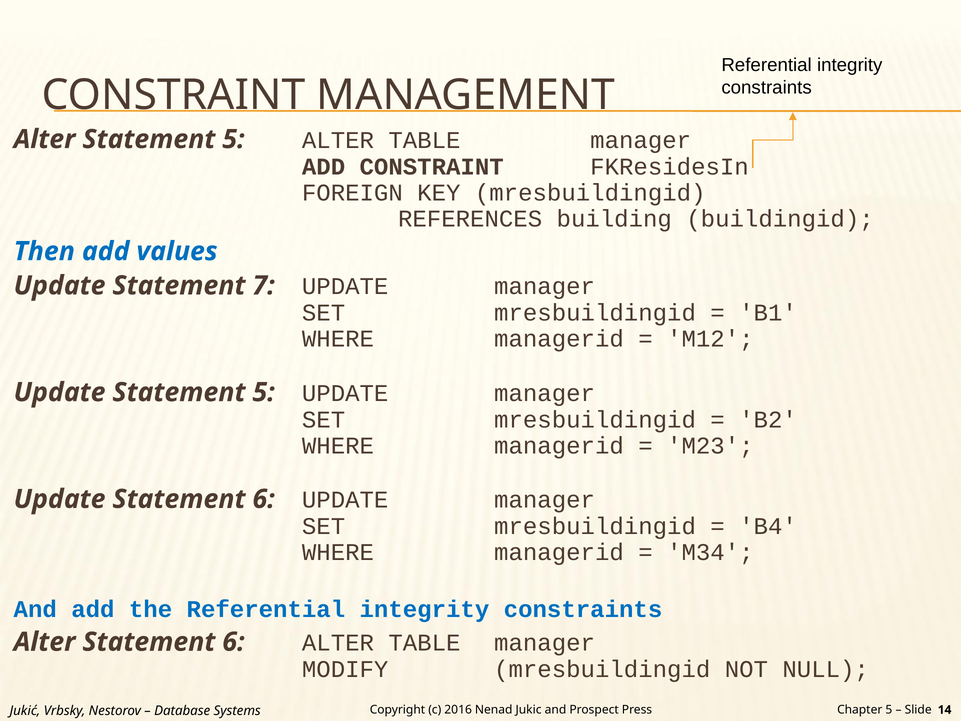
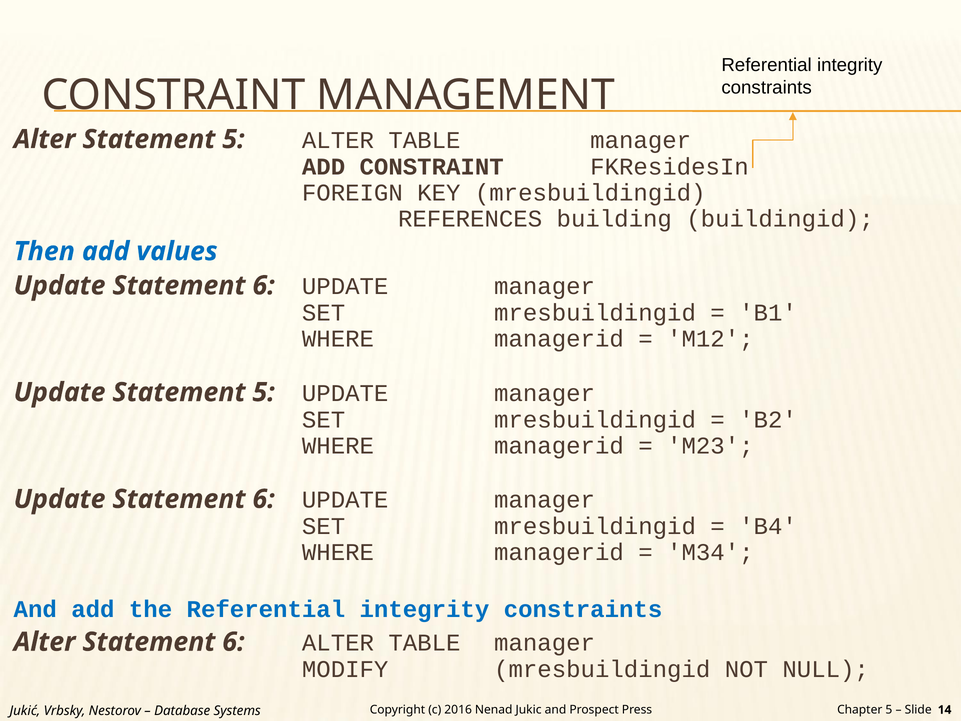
7: 7 -> 6 (264, 286)
